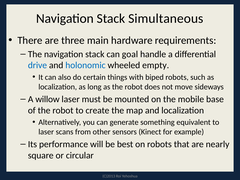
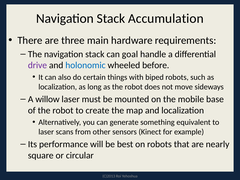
Simultaneous: Simultaneous -> Accumulation (166, 18)
drive colour: blue -> purple (37, 65)
empty: empty -> before (156, 65)
